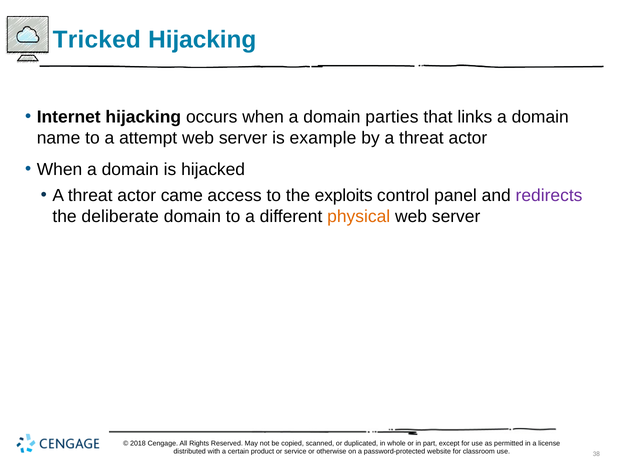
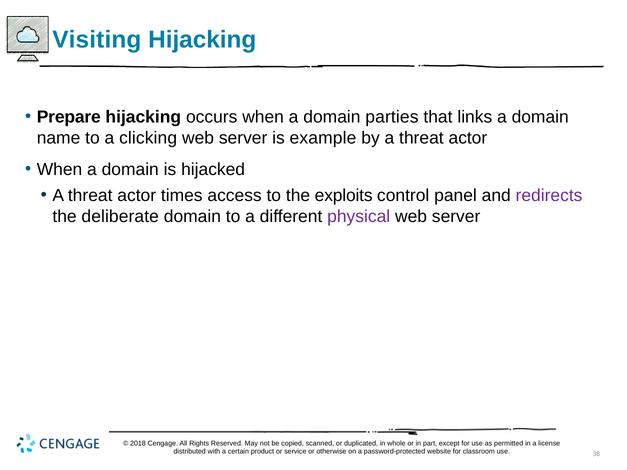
Tricked: Tricked -> Visiting (97, 40)
Internet: Internet -> Prepare (69, 117)
attempt: attempt -> clicking (148, 138)
came: came -> times (182, 196)
physical colour: orange -> purple (359, 216)
